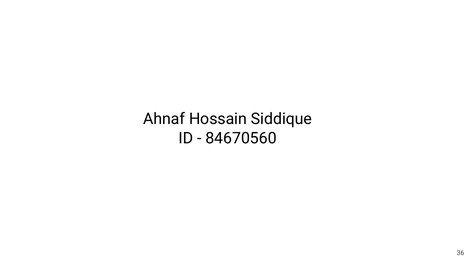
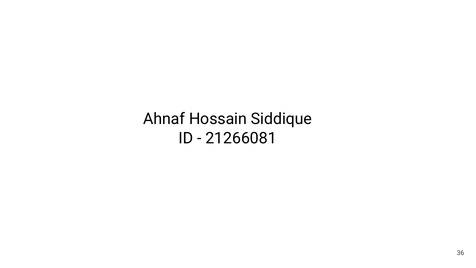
84670560: 84670560 -> 21266081 (241, 138)
